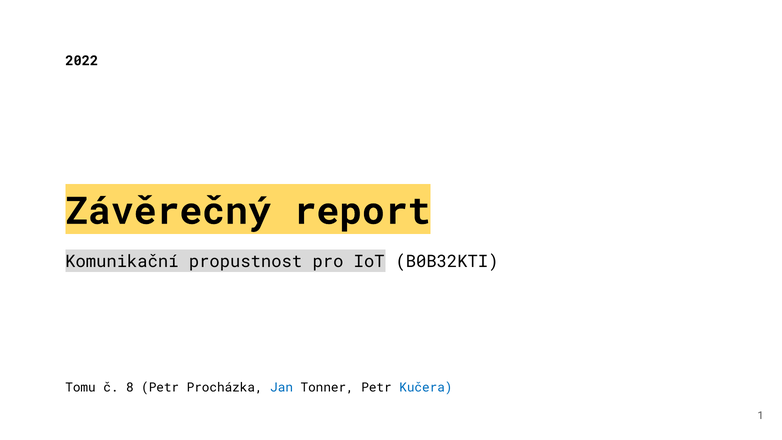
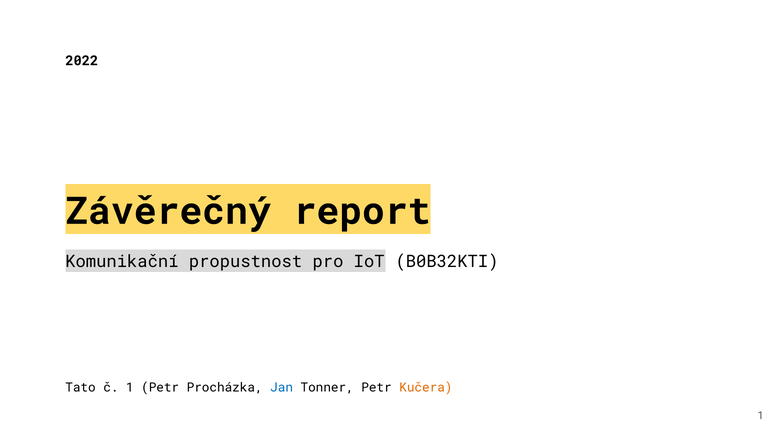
Tomu: Tomu -> Tato (80, 388)
č 8: 8 -> 1 (130, 388)
Kučera colour: blue -> orange (426, 388)
